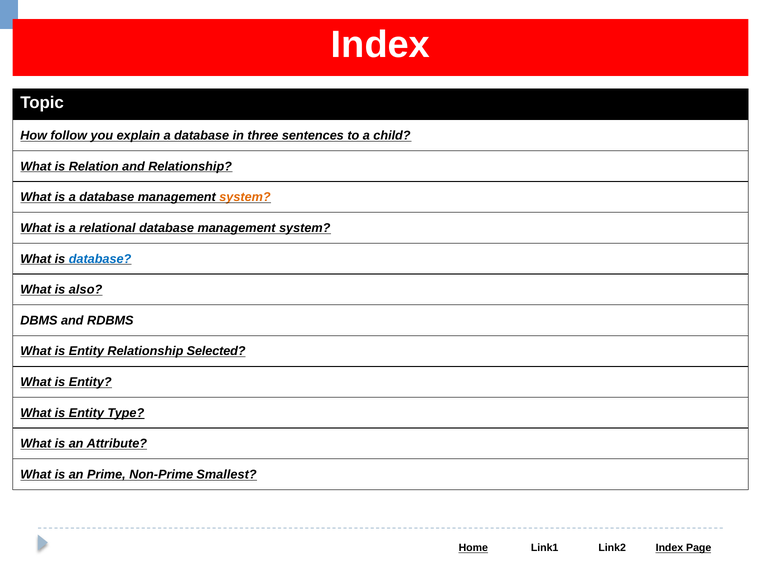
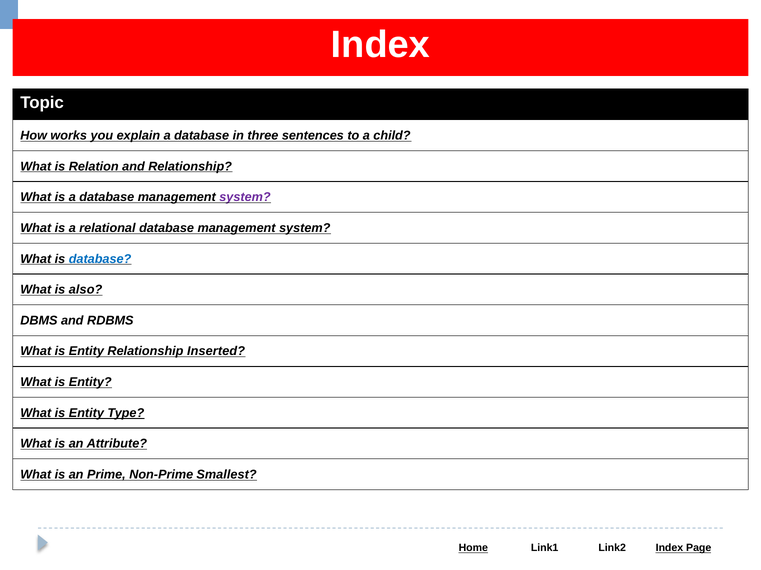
follow: follow -> works (69, 136)
system colour: orange -> purple (245, 197)
Selected: Selected -> Inserted (216, 352)
